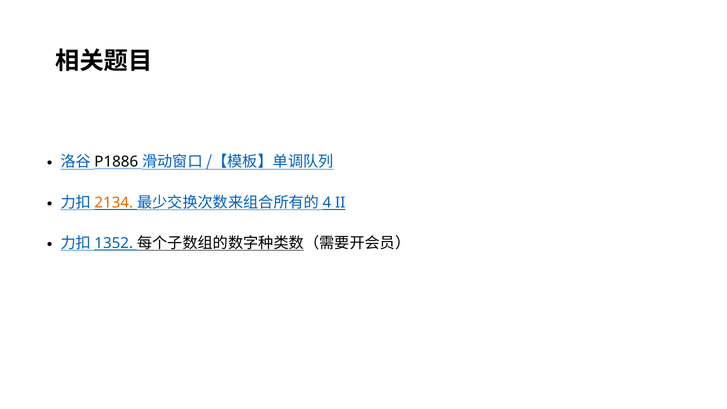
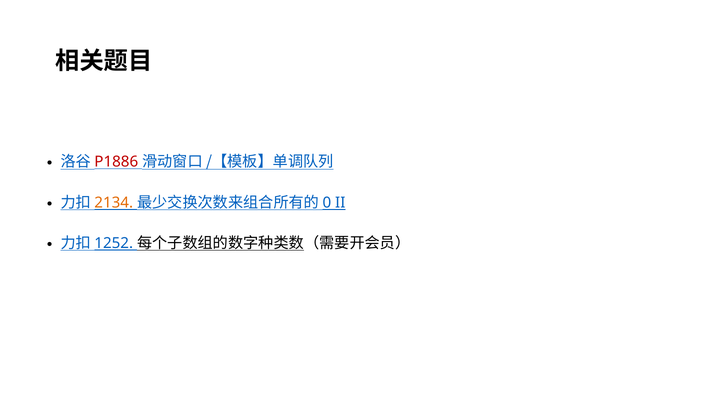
P1886 colour: black -> red (116, 162)
4: 4 -> 0 (327, 202)
1352: 1352 -> 1252 (114, 243)
